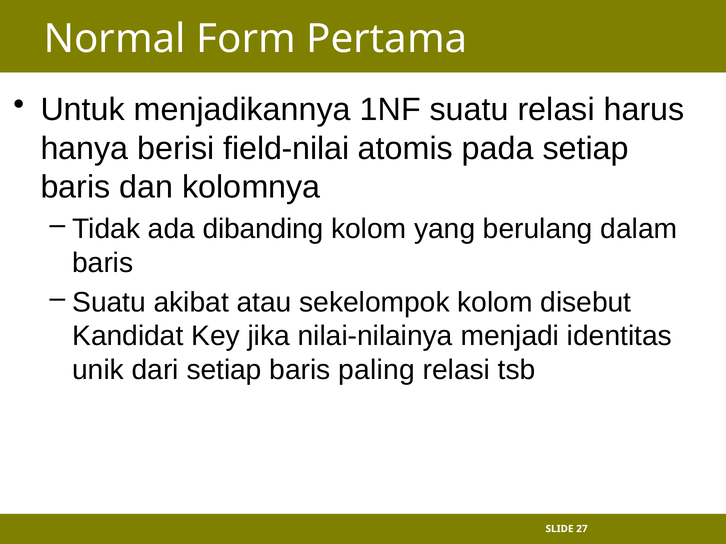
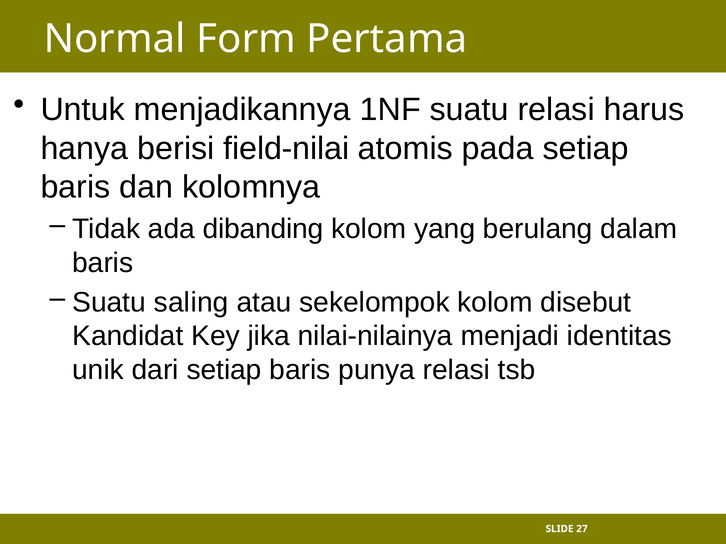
akibat: akibat -> saling (191, 303)
paling: paling -> punya (377, 370)
